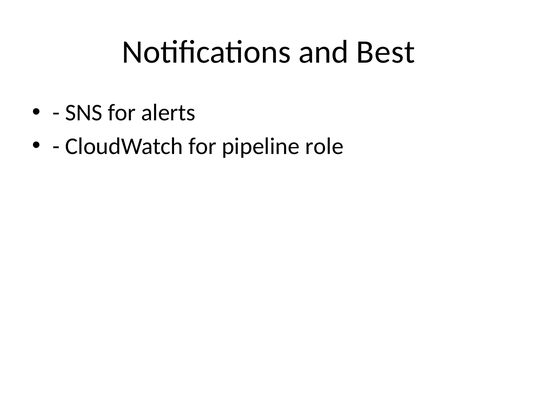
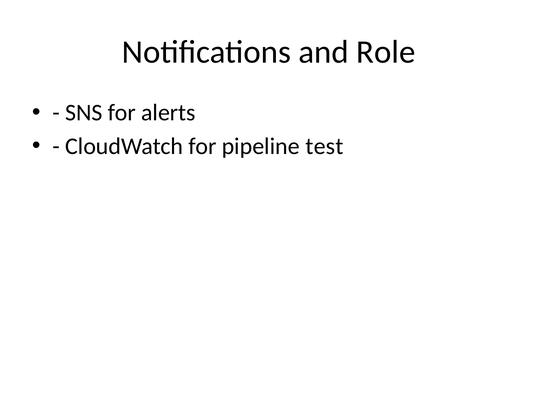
Best: Best -> Role (386, 52)
role: role -> test (324, 146)
